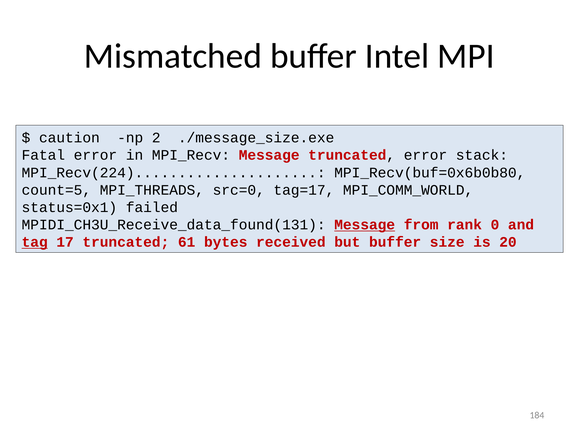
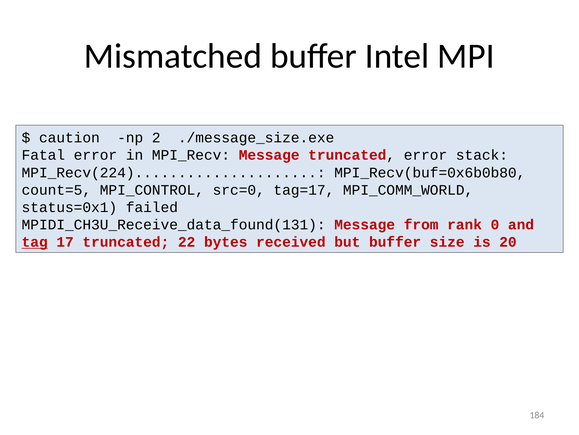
MPI_THREADS: MPI_THREADS -> MPI_CONTROL (152, 190)
Message underline: present -> none (365, 224)
61: 61 -> 22 (187, 242)
